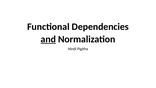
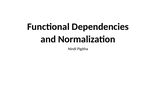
and underline: present -> none (48, 39)
